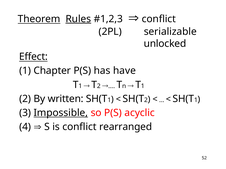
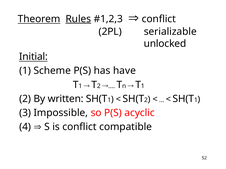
Effect: Effect -> Initial (33, 57)
Chapter: Chapter -> Scheme (52, 71)
Impossible underline: present -> none (61, 113)
rearranged: rearranged -> compatible (126, 127)
